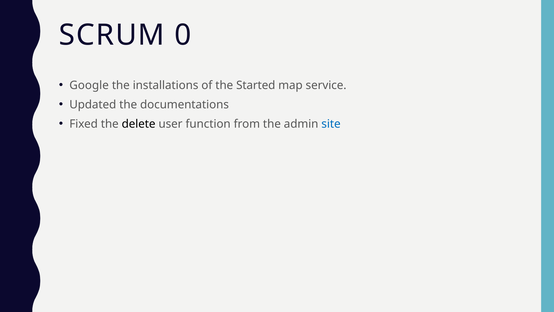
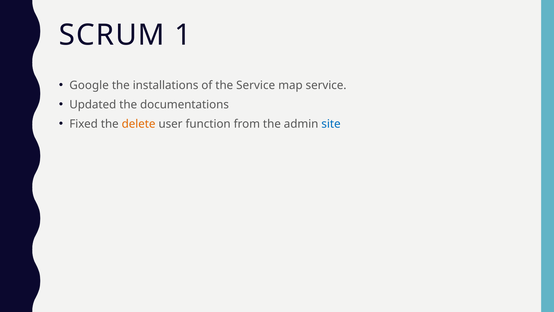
0: 0 -> 1 (183, 35)
the Started: Started -> Service (256, 85)
delete colour: black -> orange (139, 124)
